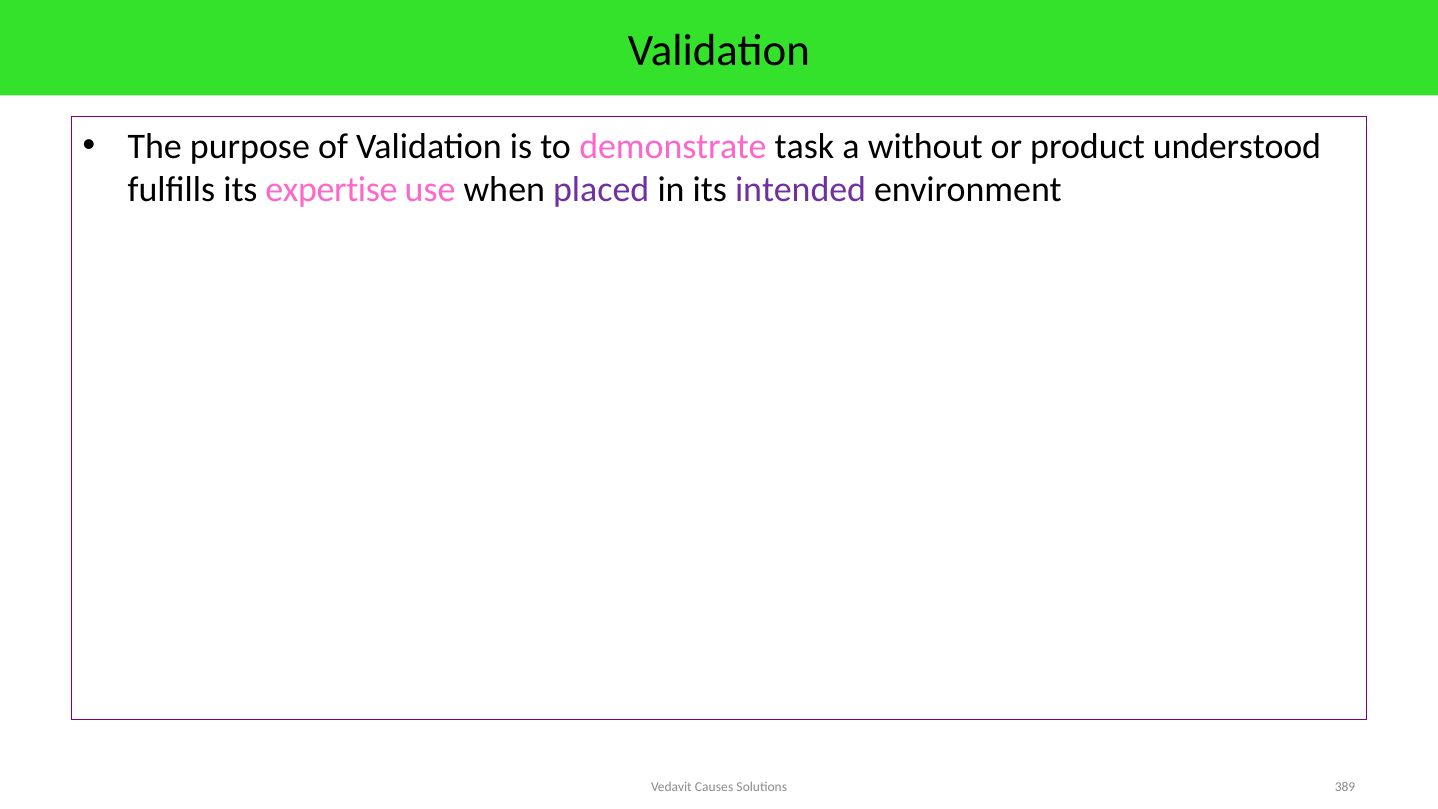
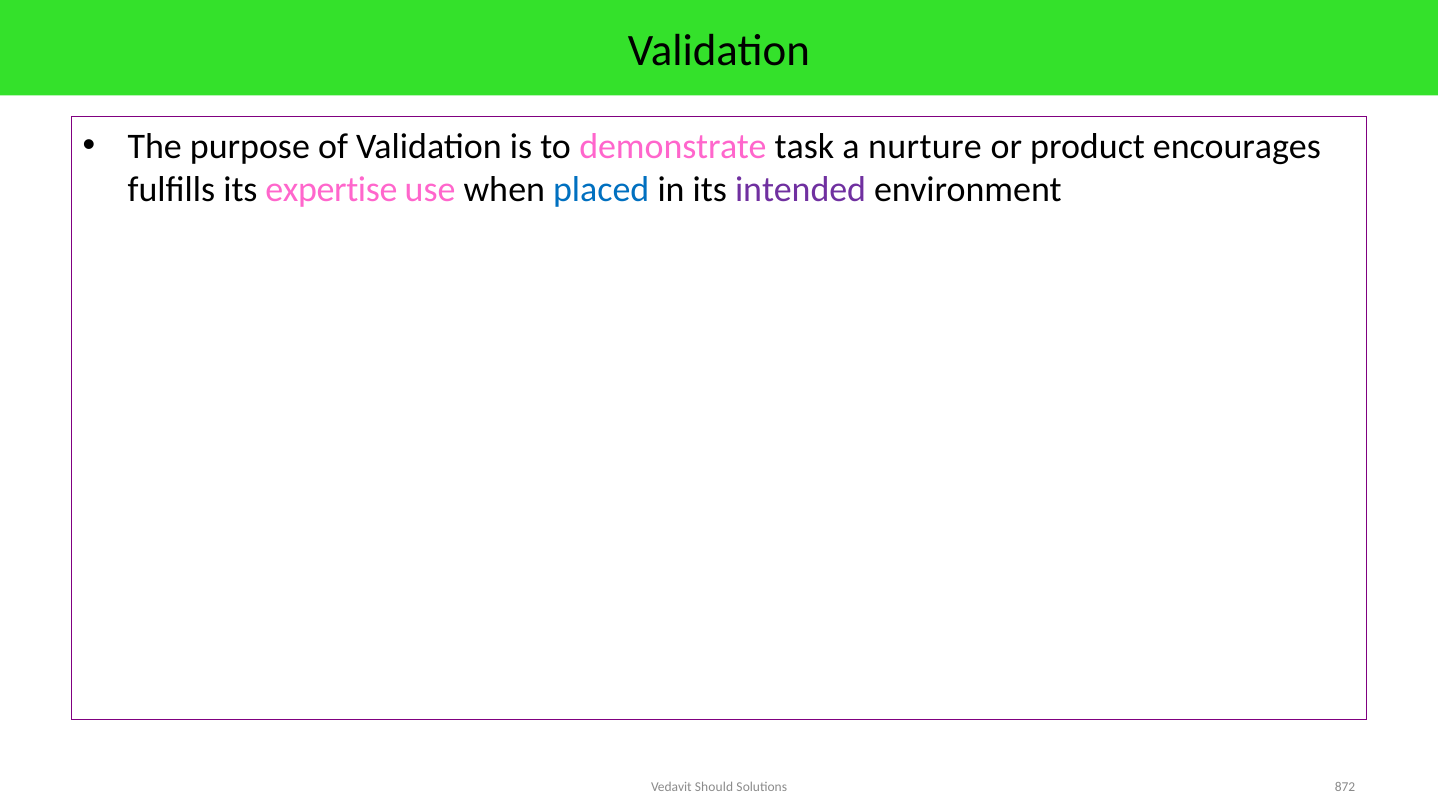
without: without -> nurture (925, 146)
understood: understood -> encourages (1237, 146)
placed colour: purple -> blue (601, 189)
Causes: Causes -> Should (714, 787)
389: 389 -> 872 (1345, 787)
